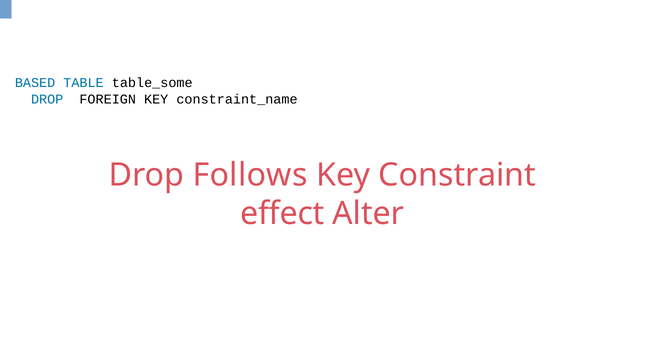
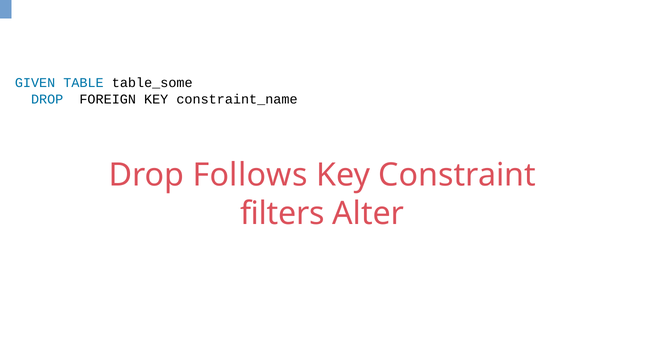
BASED: BASED -> GIVEN (35, 83)
effect: effect -> filters (282, 214)
